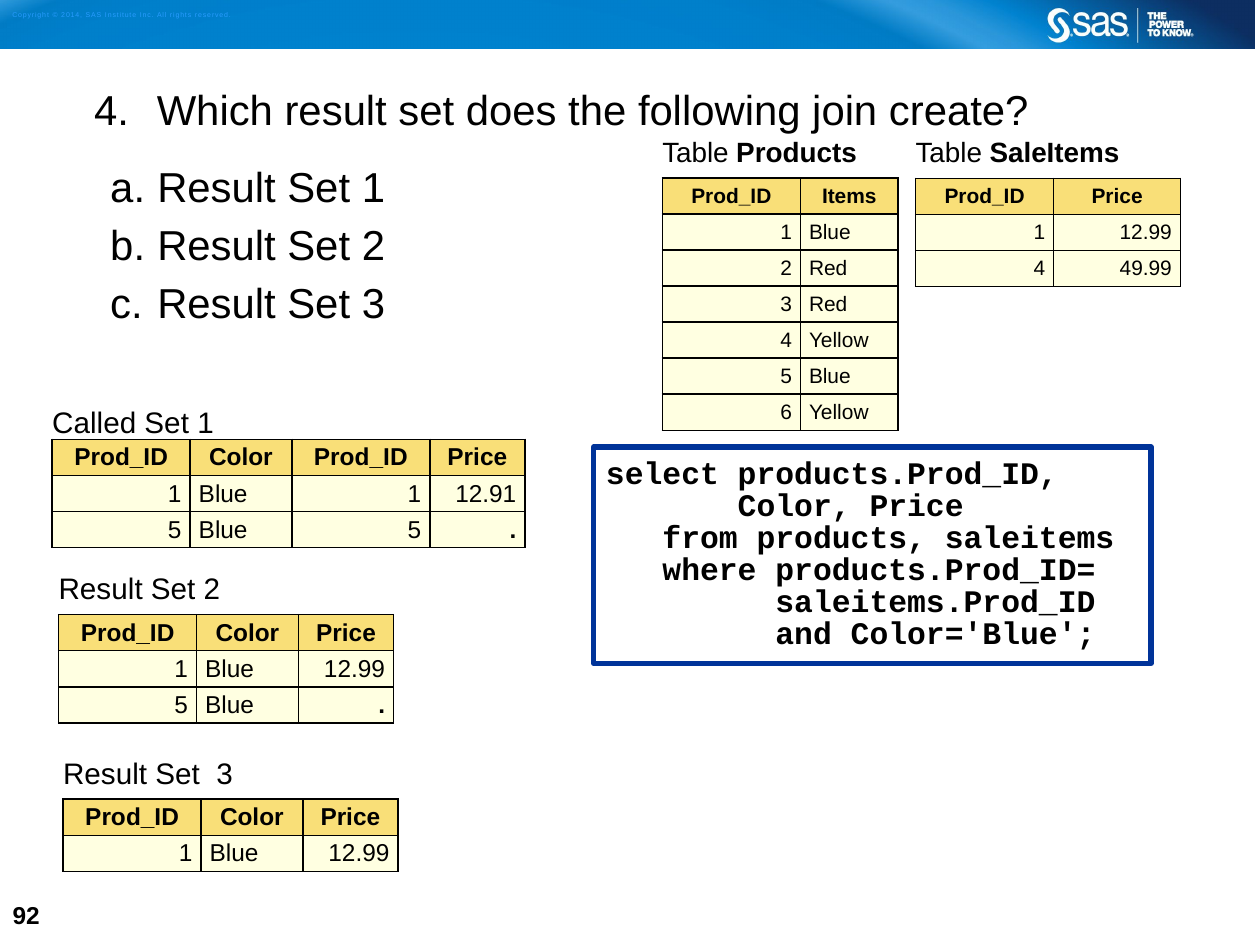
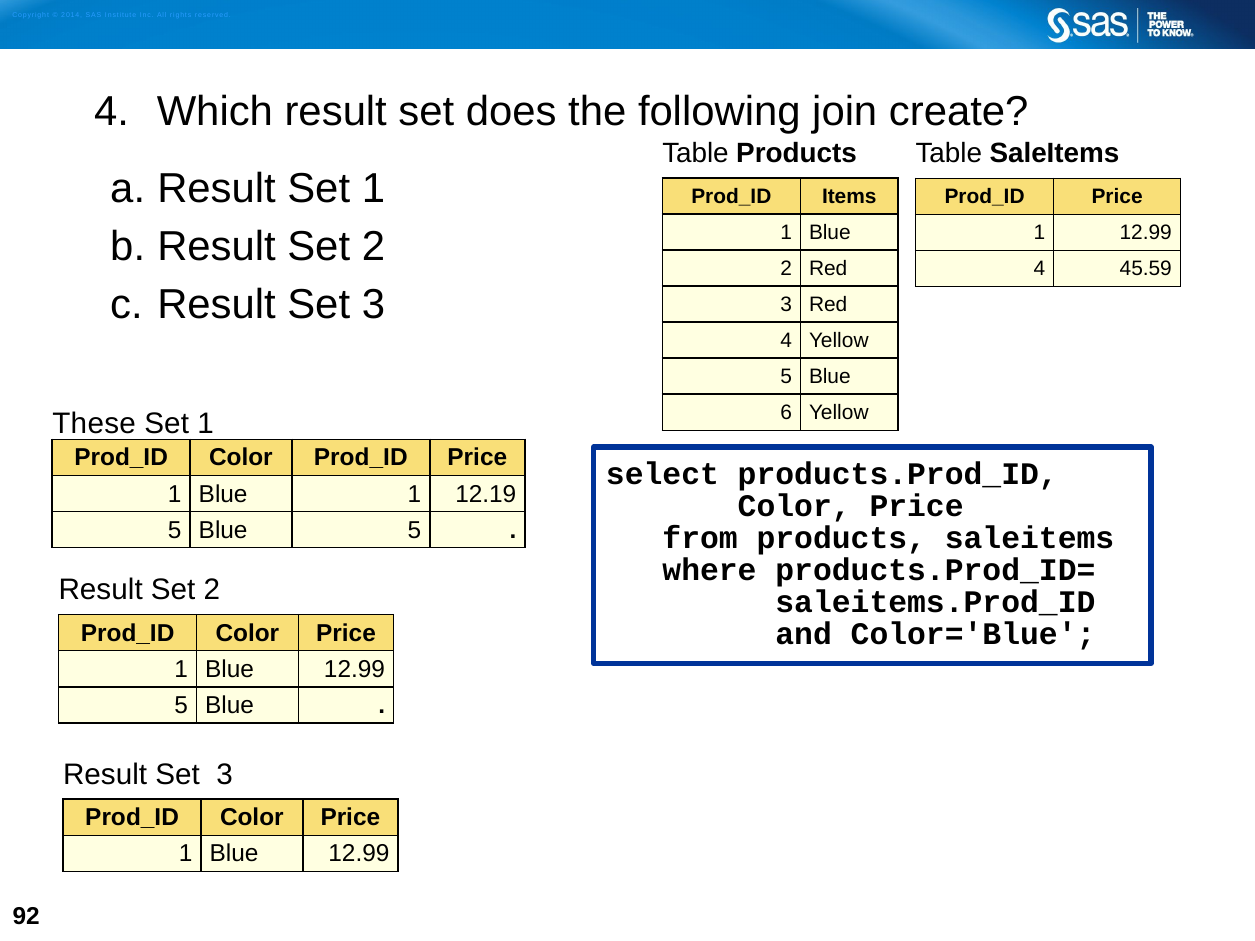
49.99: 49.99 -> 45.59 (1146, 269)
Called: Called -> These (94, 423)
12.91: 12.91 -> 12.19 (486, 494)
